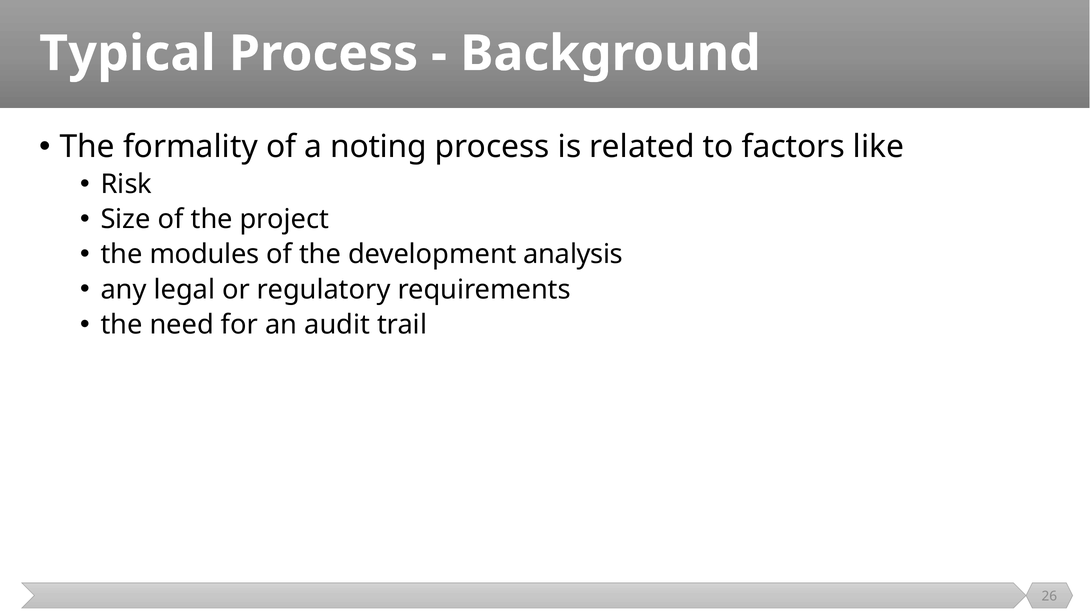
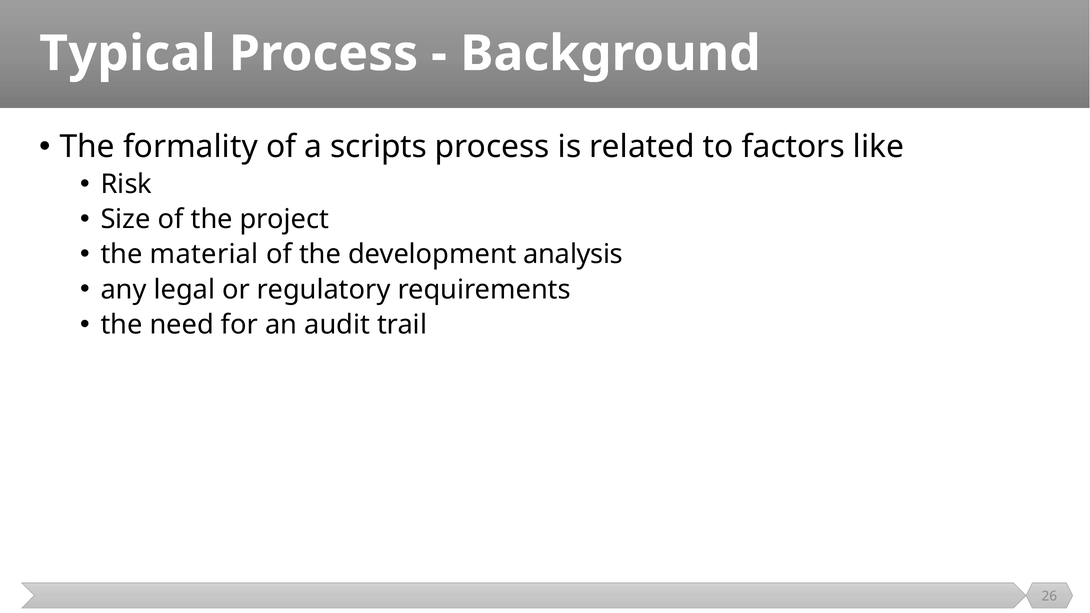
noting: noting -> scripts (379, 147)
modules: modules -> material (204, 255)
